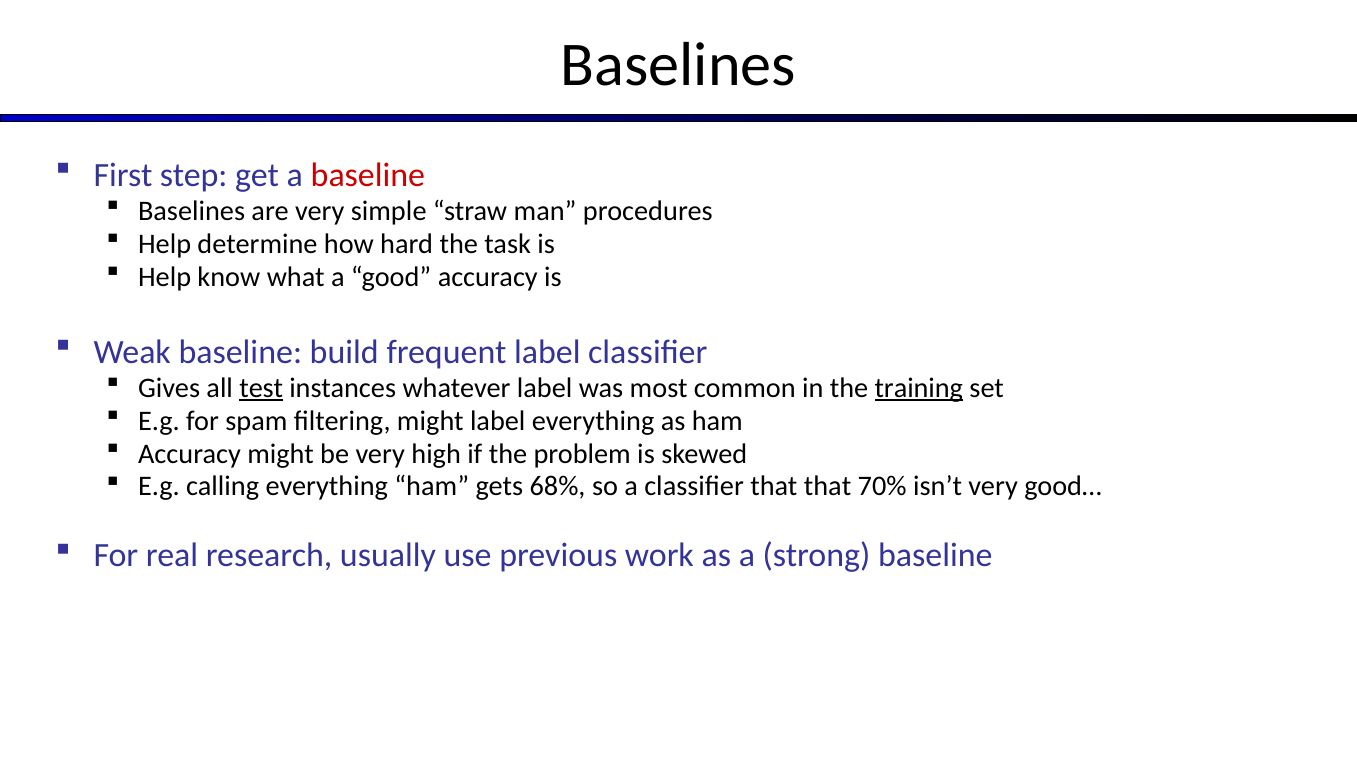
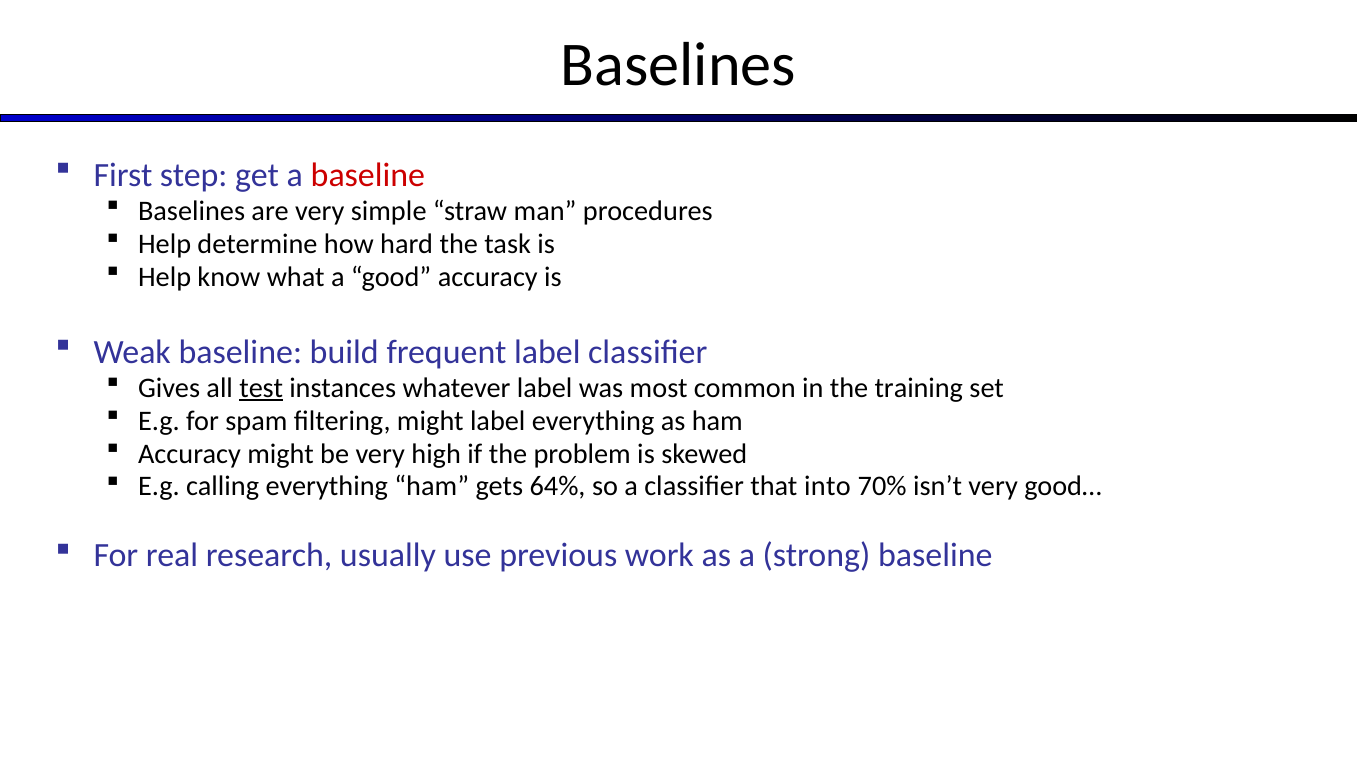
training underline: present -> none (919, 388)
68%: 68% -> 64% (558, 487)
that that: that -> into (827, 487)
